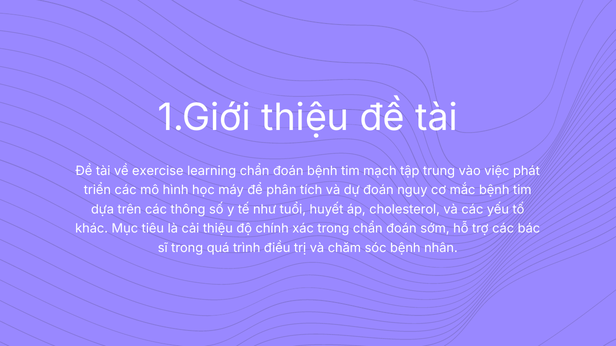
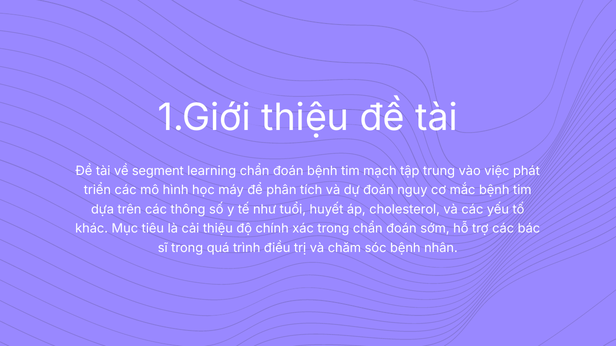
exercise: exercise -> segment (158, 171)
